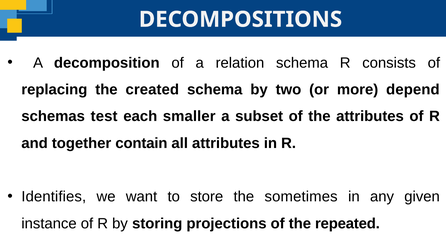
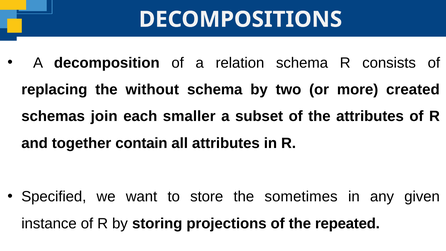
created: created -> without (152, 90)
depend: depend -> created (413, 90)
test: test -> join (104, 116)
Identifies: Identifies -> Specified (54, 197)
